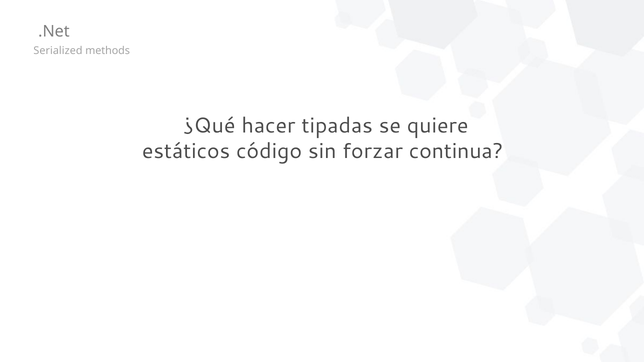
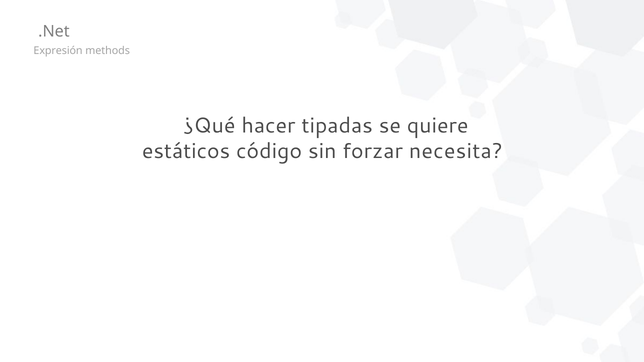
Serialized: Serialized -> Expresión (58, 51)
continua: continua -> necesita (456, 151)
